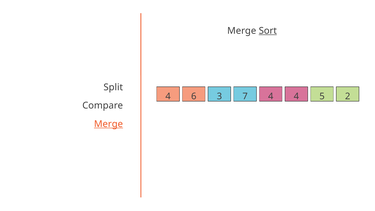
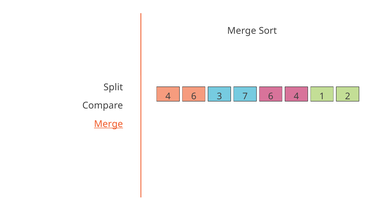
Sort underline: present -> none (268, 31)
3 4: 4 -> 6 (271, 96)
5: 5 -> 1 (322, 96)
